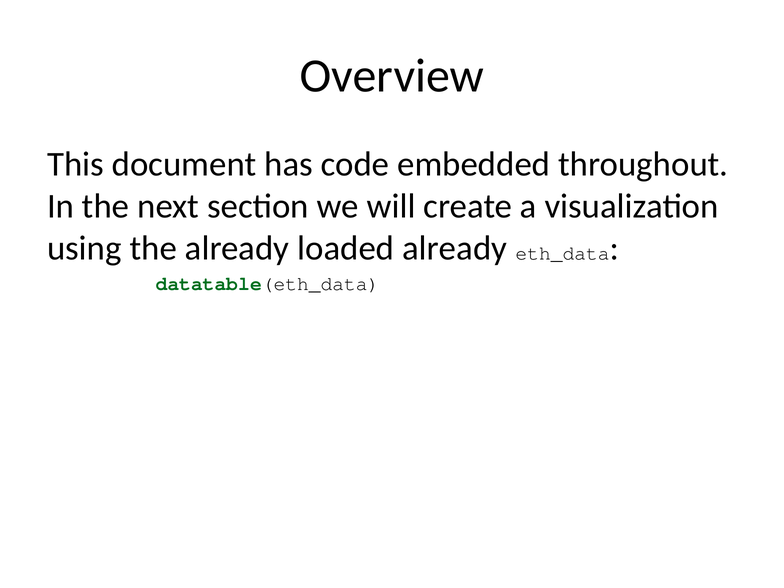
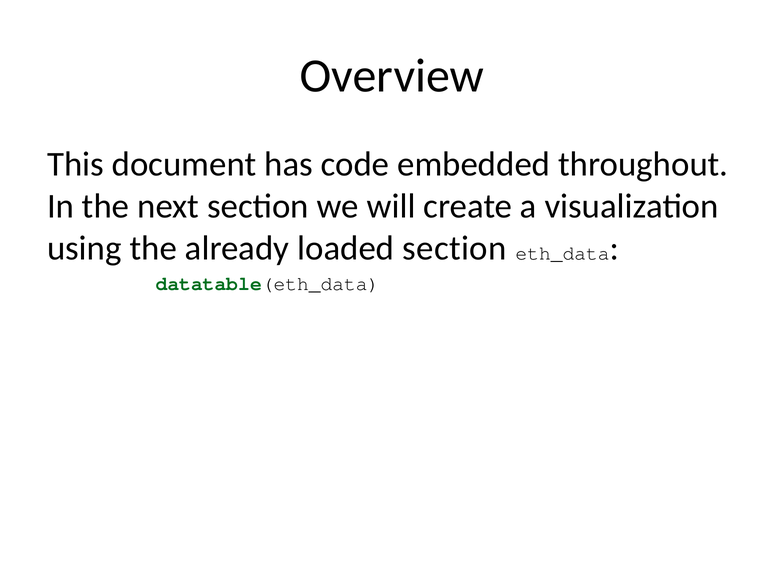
loaded already: already -> section (454, 248)
